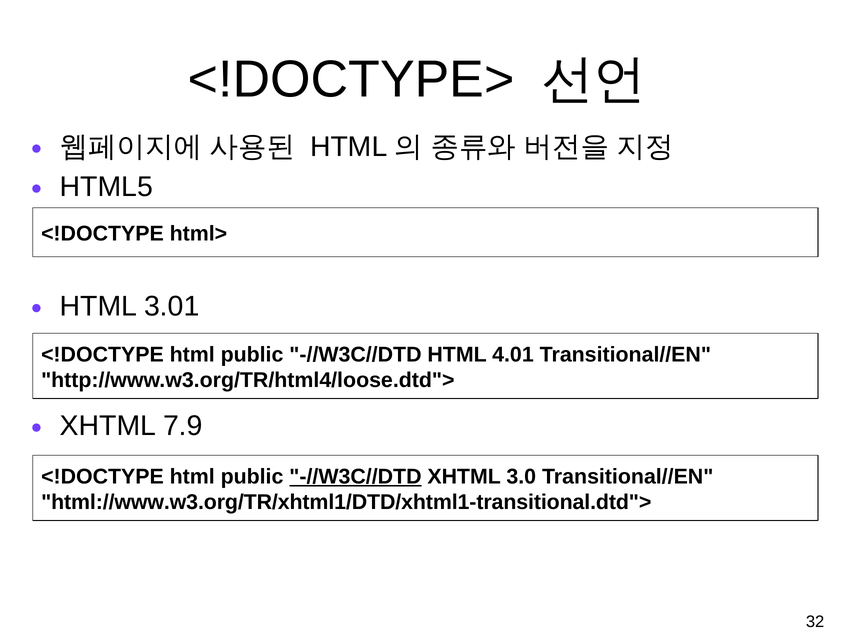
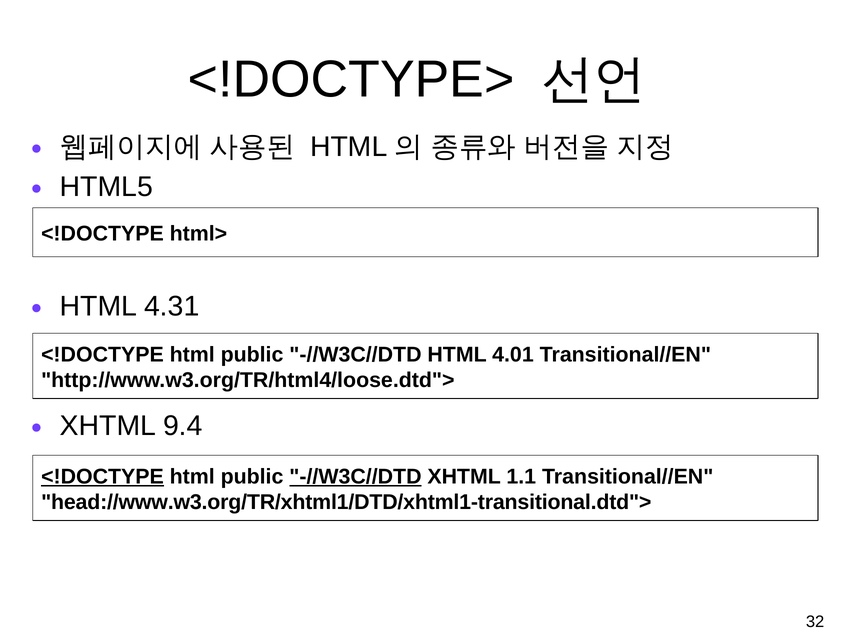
3.01: 3.01 -> 4.31 (172, 306)
7.9: 7.9 -> 9.4 (183, 426)
<!DOCTYPE underline: none -> present (102, 476)
3.0: 3.0 -> 1.1 (521, 476)
html://www.w3.org/TR/xhtml1/DTD/xhtml1-transitional.dtd">: html://www.w3.org/TR/xhtml1/DTD/xhtml1-transitional.dtd"> -> head://www.w3.org/TR/xhtml1/DTD/xhtml1-transitional.dtd"> (346, 502)
